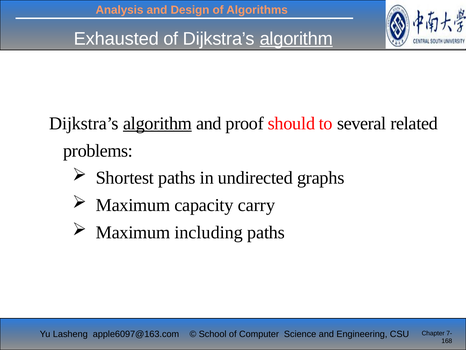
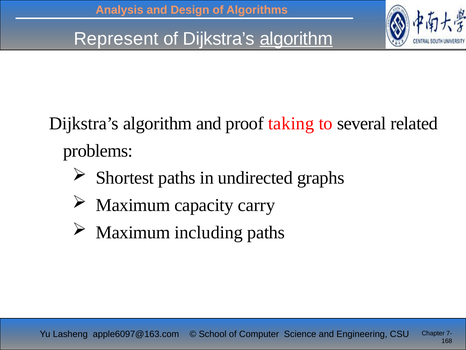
Exhausted: Exhausted -> Represent (116, 39)
algorithm underline: present -> none (158, 123)
should: should -> taking (291, 123)
